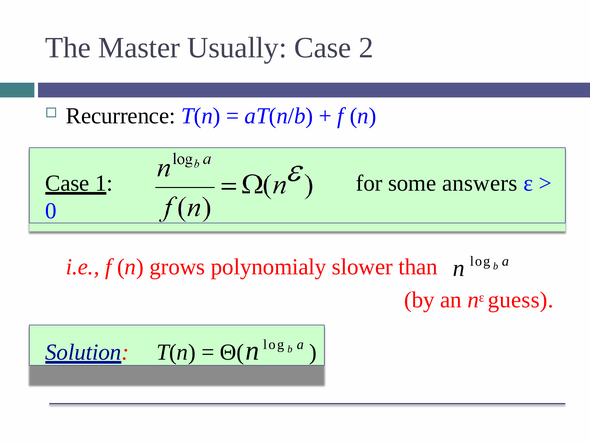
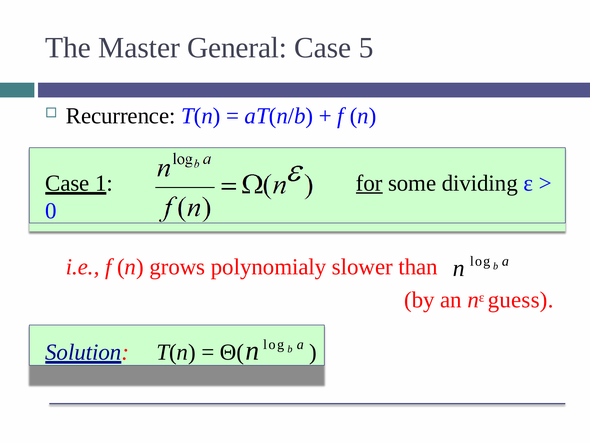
Usually: Usually -> General (237, 48)
2: 2 -> 5 (366, 48)
for underline: none -> present (369, 183)
answers: answers -> dividing (480, 183)
